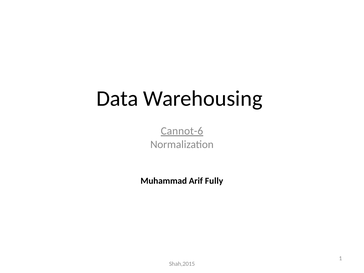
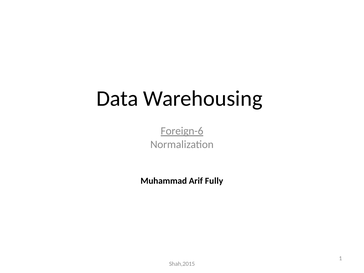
Cannot-6: Cannot-6 -> Foreign-6 (182, 131)
